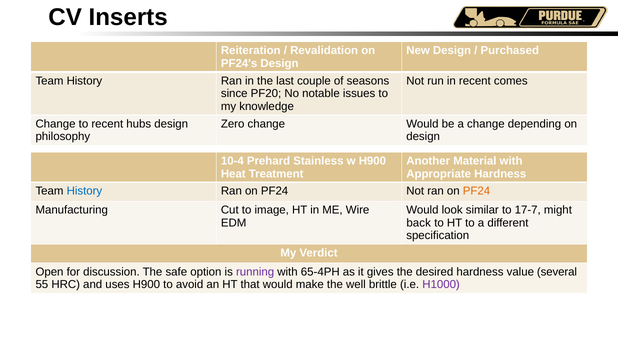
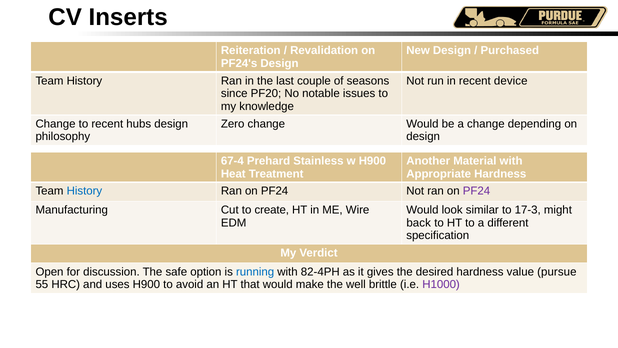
comes: comes -> device (511, 81)
10-4: 10-4 -> 67-4 (232, 161)
PF24 colour: orange -> purple (477, 191)
image: image -> create (272, 210)
17-7: 17-7 -> 17-3 (528, 210)
running colour: purple -> blue (255, 271)
65-4PH: 65-4PH -> 82-4PH (320, 271)
several: several -> pursue (557, 271)
